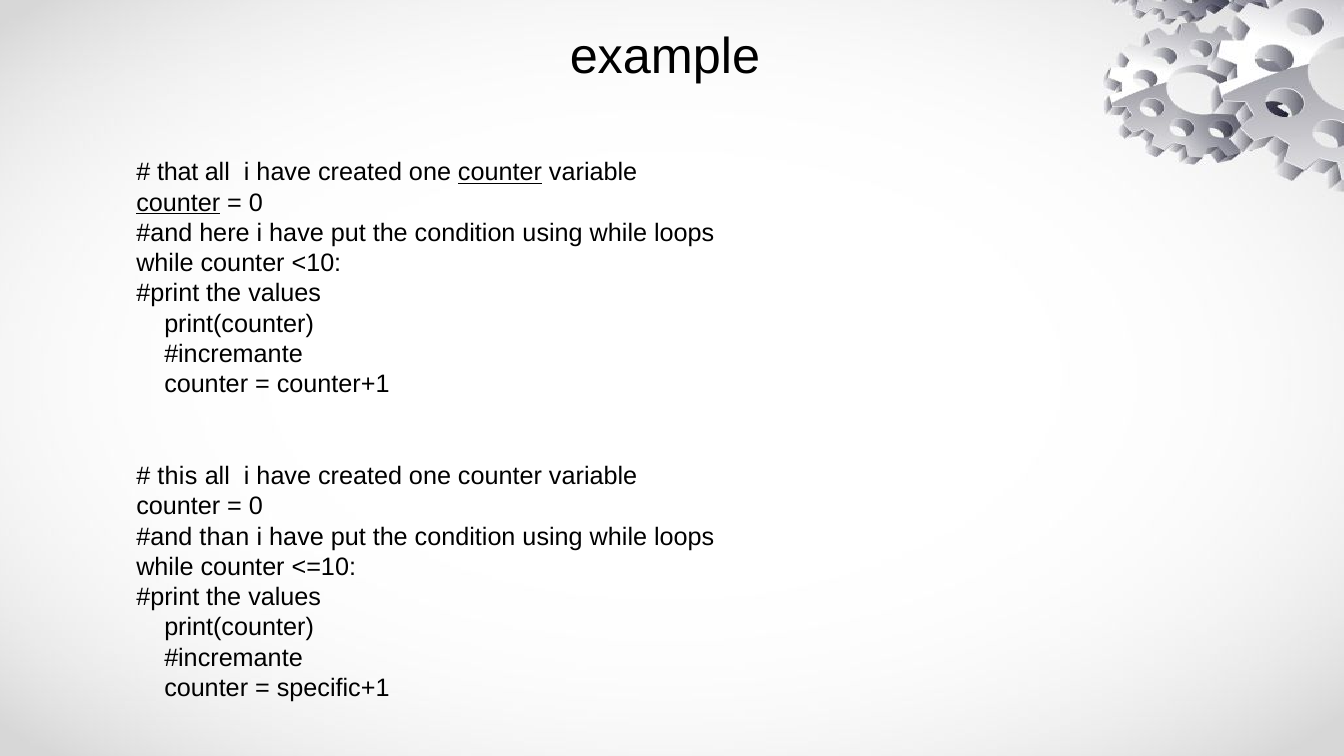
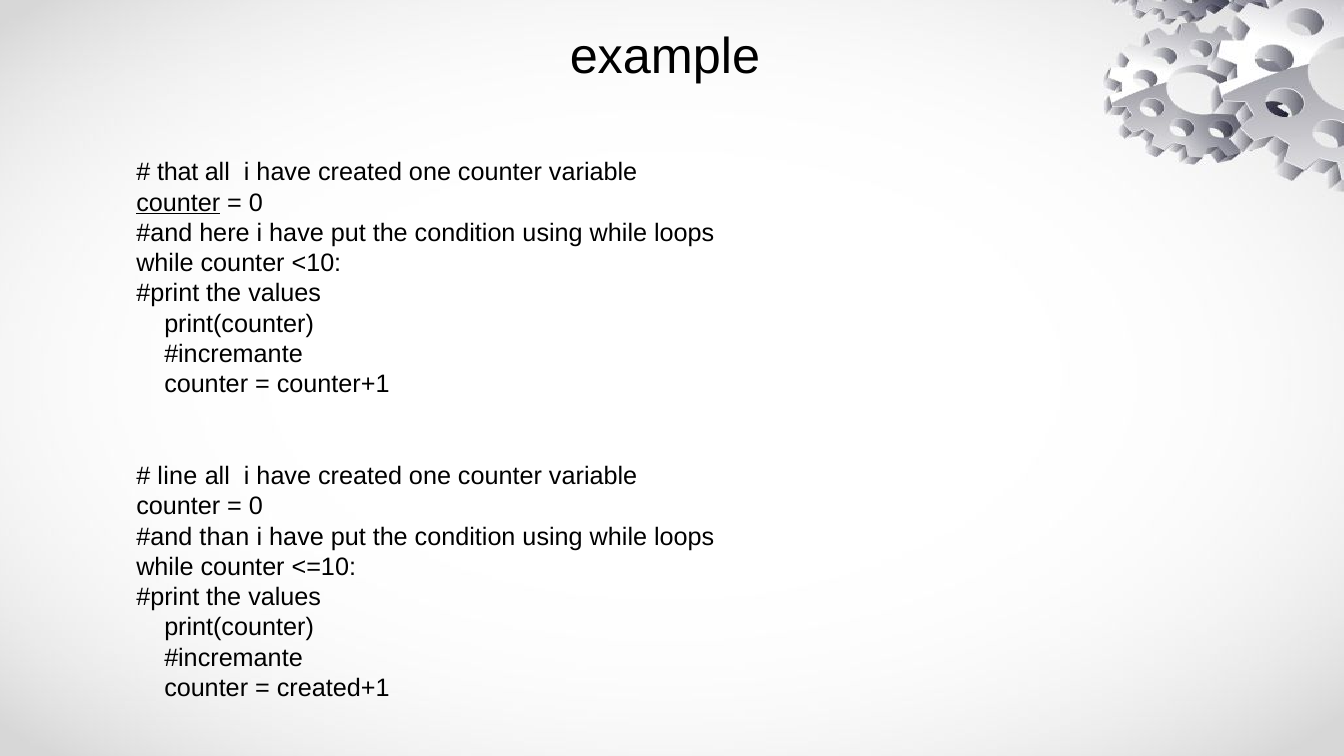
counter underline: present -> none (500, 173)
this: this -> line (177, 476)
specific+1: specific+1 -> created+1 (333, 688)
